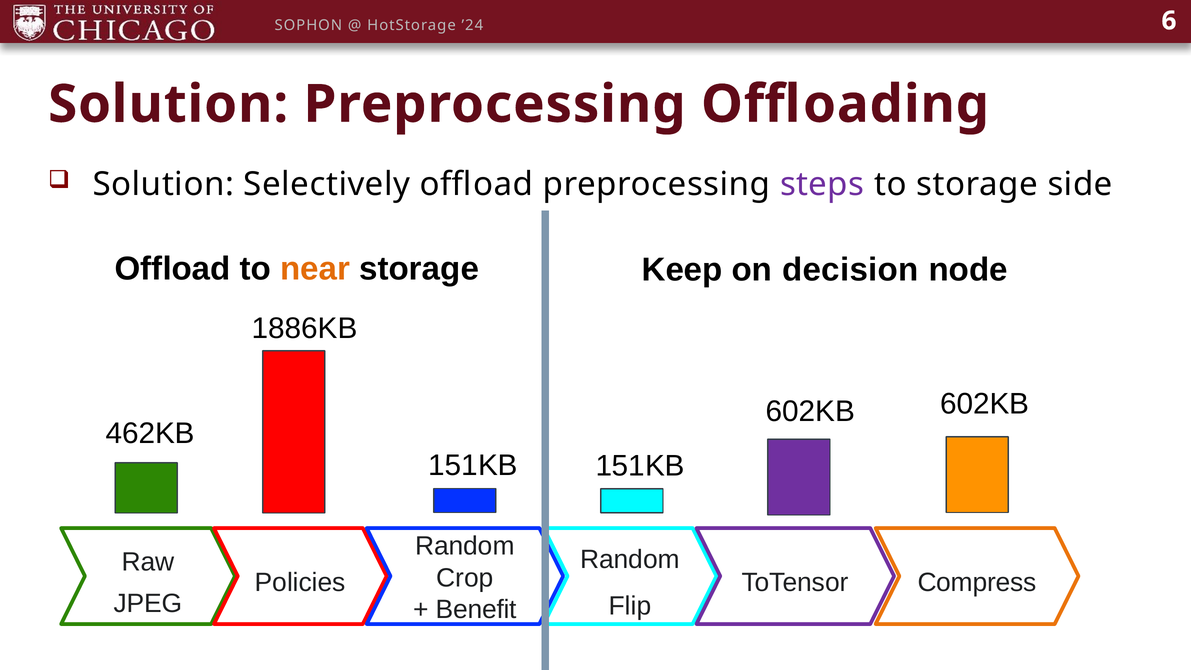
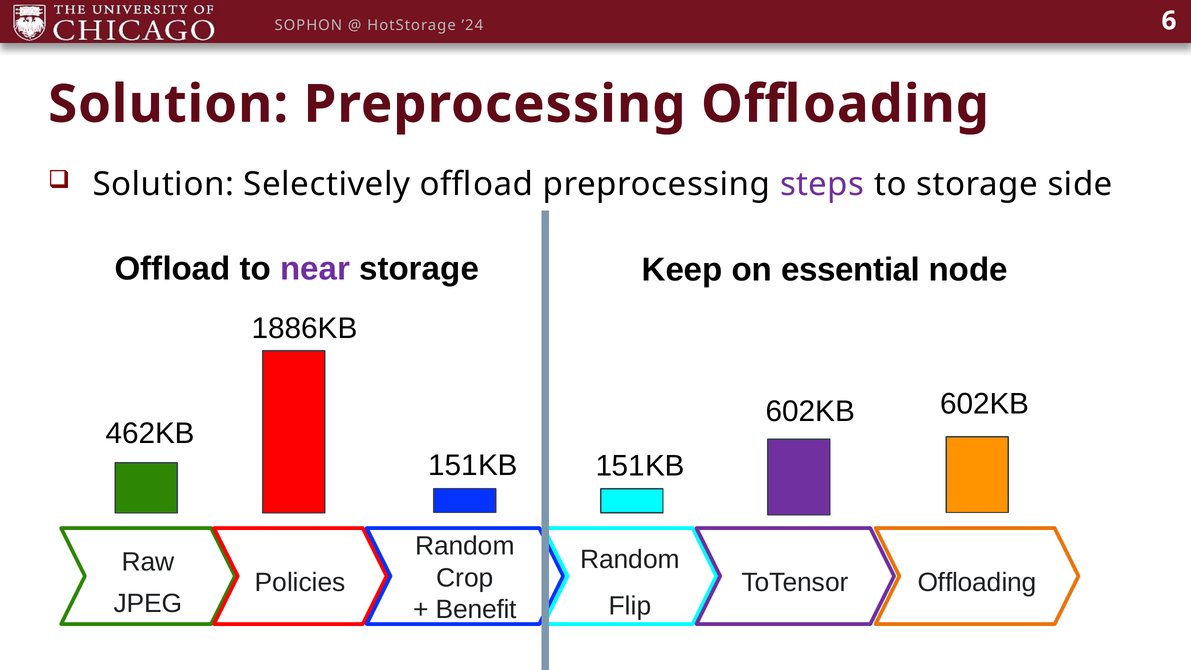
near colour: orange -> purple (315, 269)
decision: decision -> essential (851, 270)
ToTensor Compress: Compress -> Offloading (977, 583)
